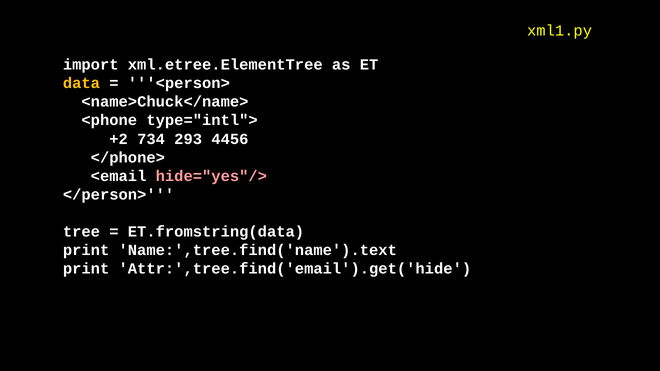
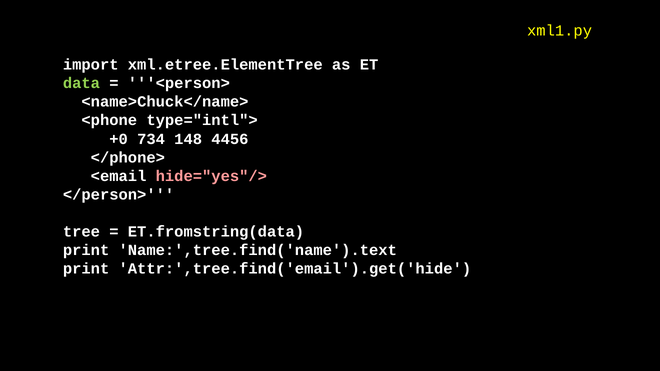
data colour: yellow -> light green (81, 83)
+2: +2 -> +0 (119, 139)
293: 293 -> 148 (188, 139)
